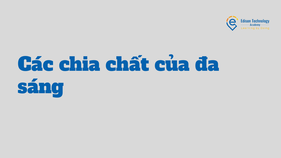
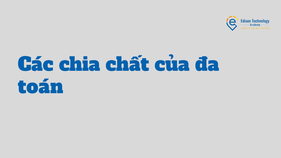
sáng: sáng -> toán (41, 87)
